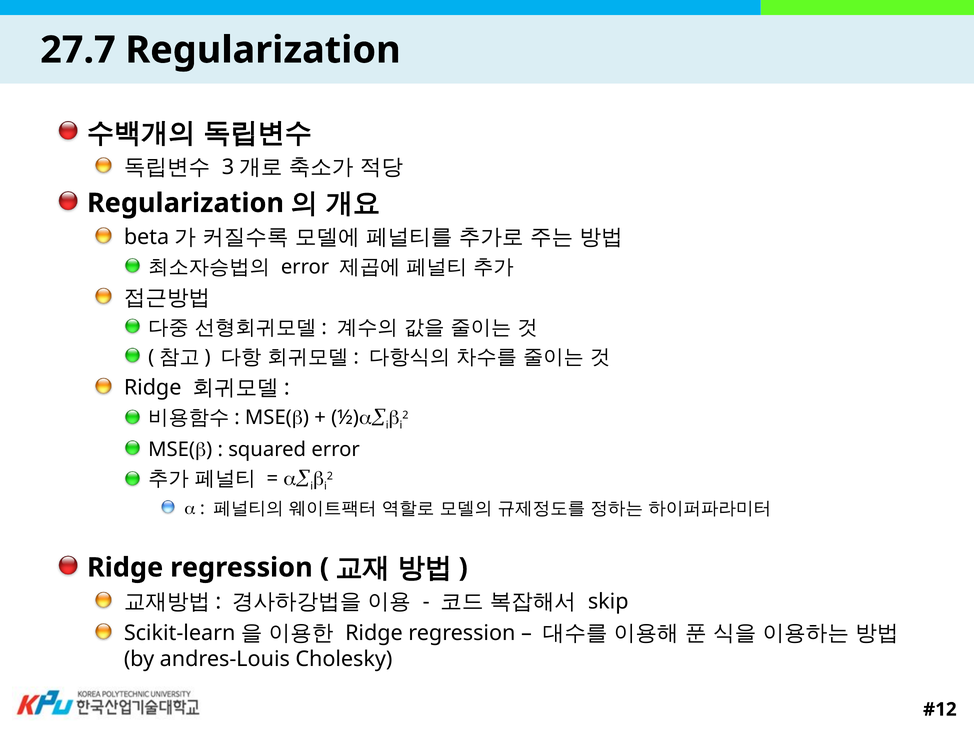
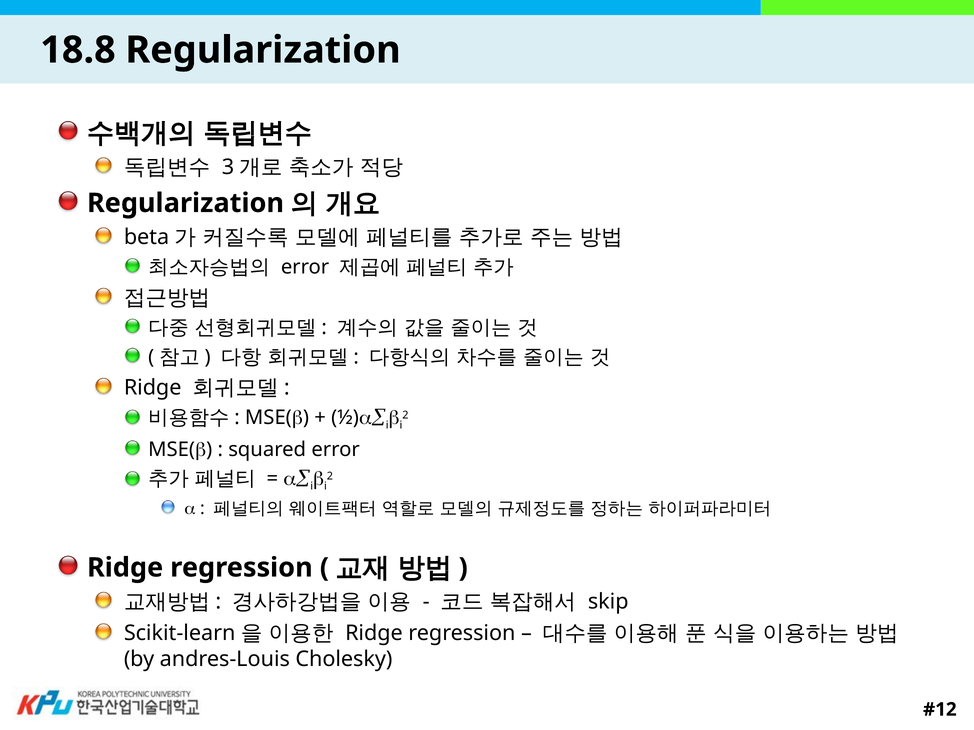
27.7: 27.7 -> 18.8 (78, 50)
